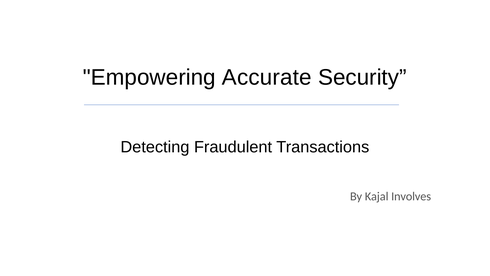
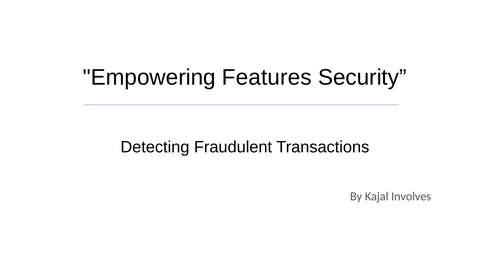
Accurate: Accurate -> Features (267, 77)
